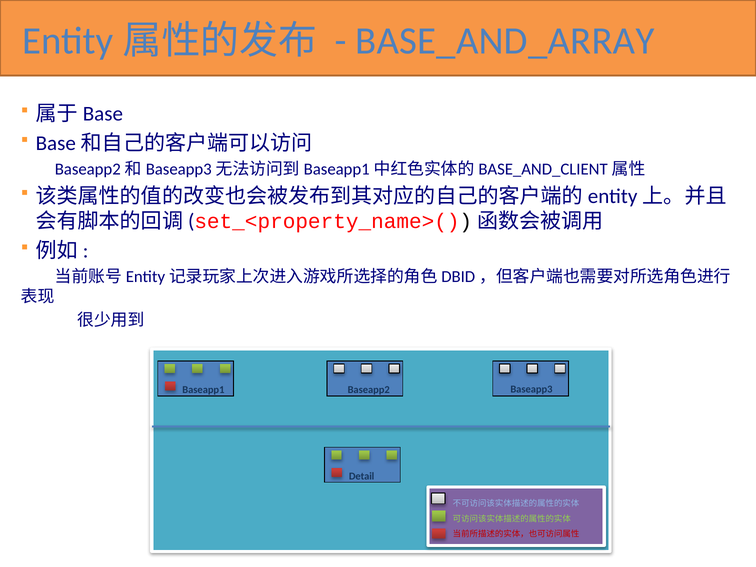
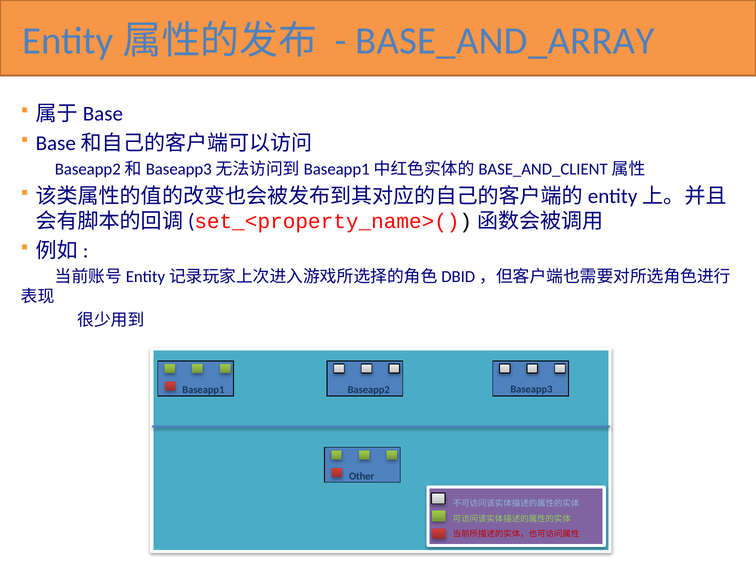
Detail: Detail -> Other (362, 476)
